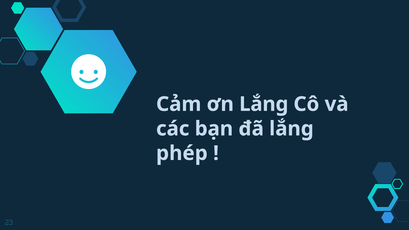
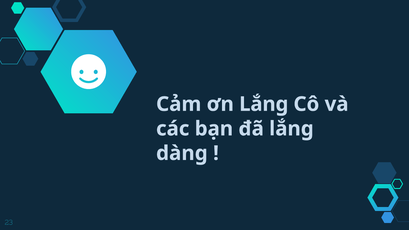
phép: phép -> dàng (182, 153)
